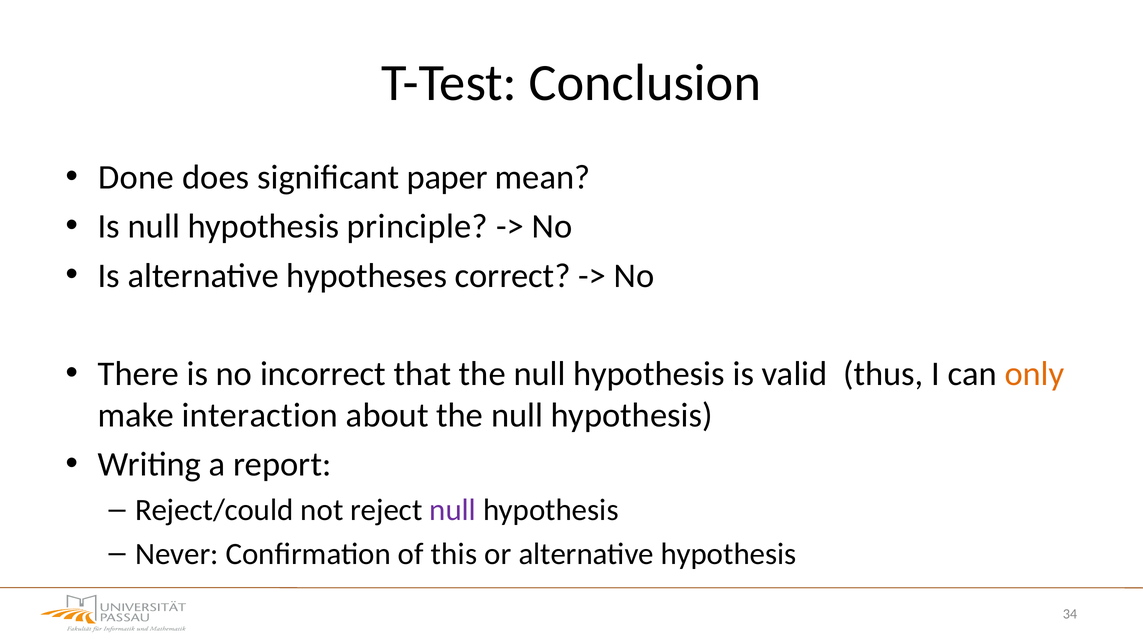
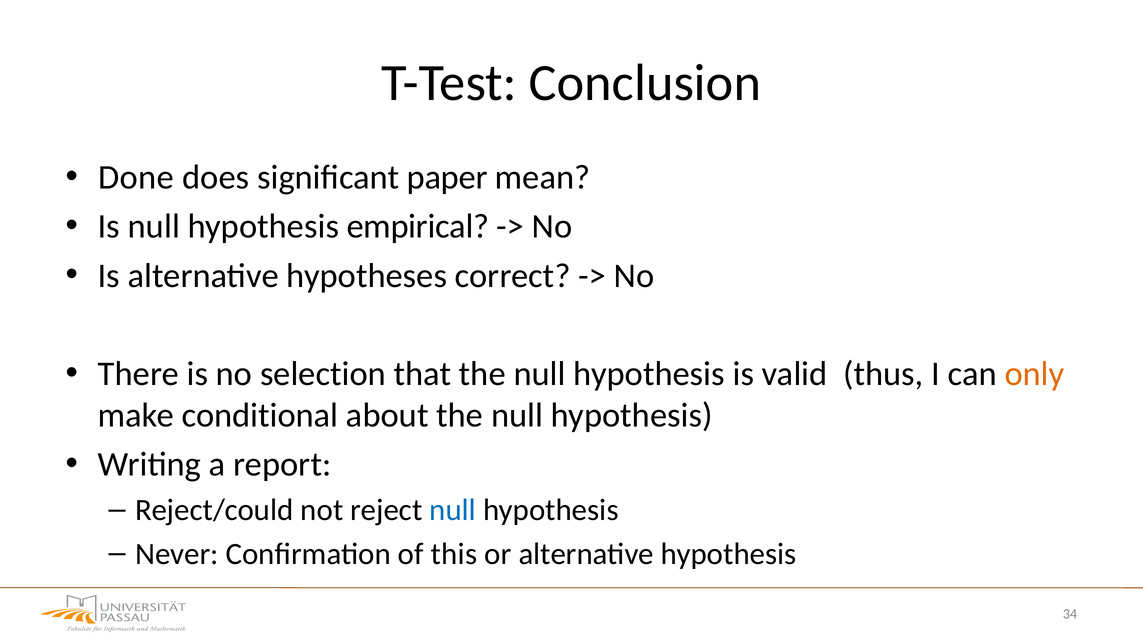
principle: principle -> empirical (418, 227)
incorrect: incorrect -> selection (323, 374)
interaction: interaction -> conditional (260, 415)
null colour: purple -> blue (453, 510)
